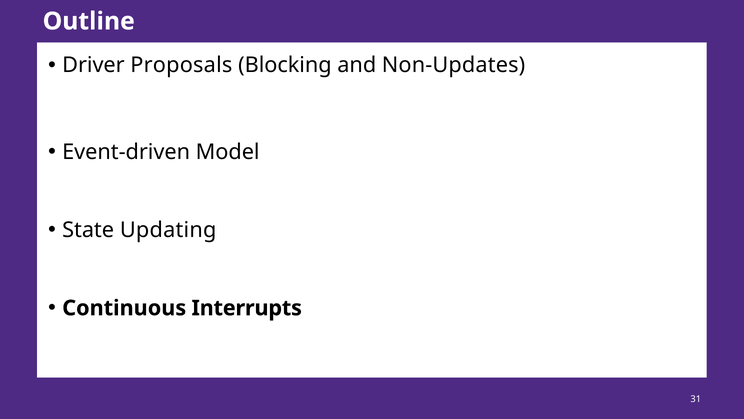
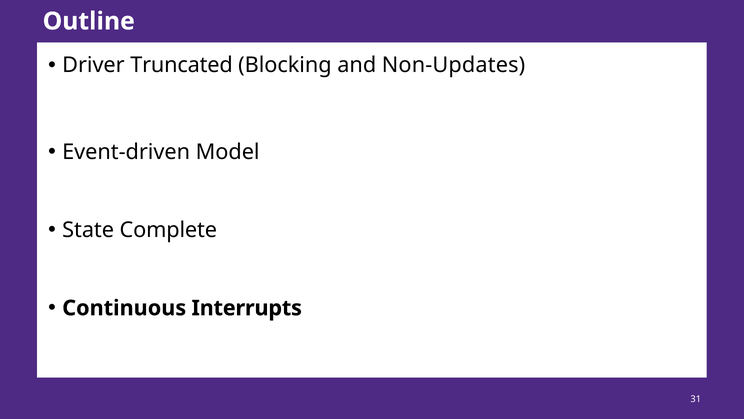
Proposals: Proposals -> Truncated (182, 65)
Updating: Updating -> Complete (168, 230)
